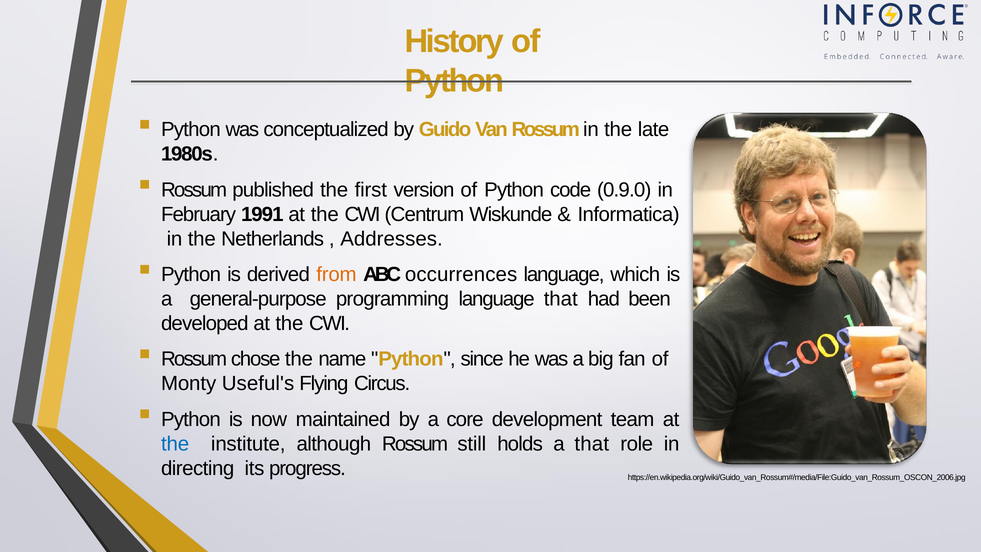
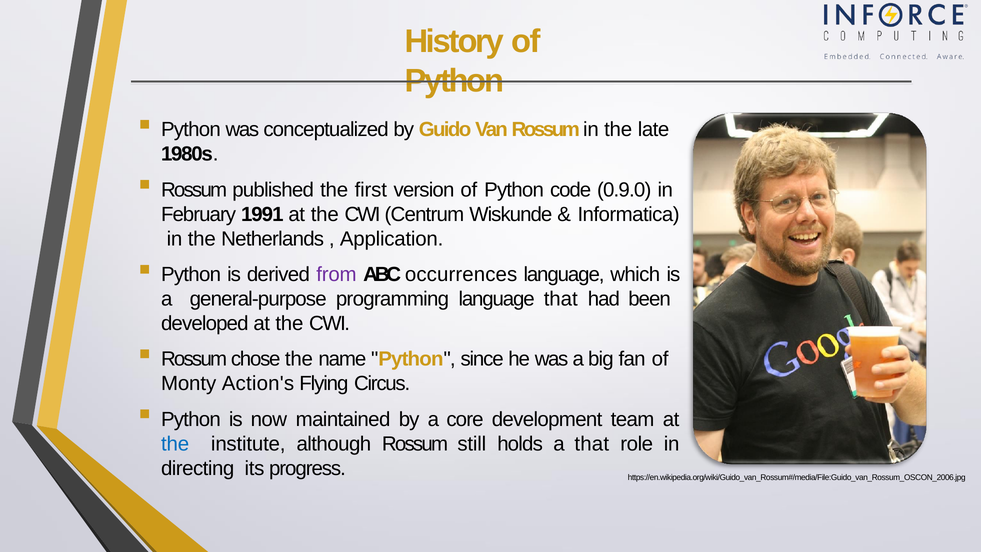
Addresses: Addresses -> Application (392, 239)
from colour: orange -> purple (337, 274)
Useful's: Useful's -> Action's (258, 384)
